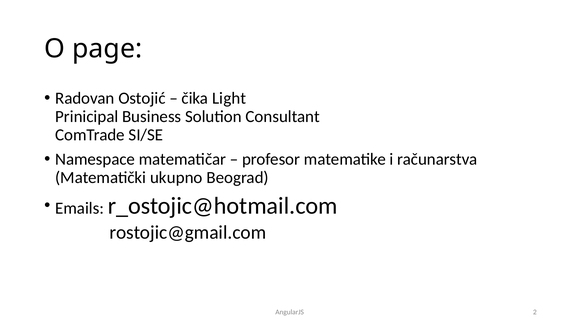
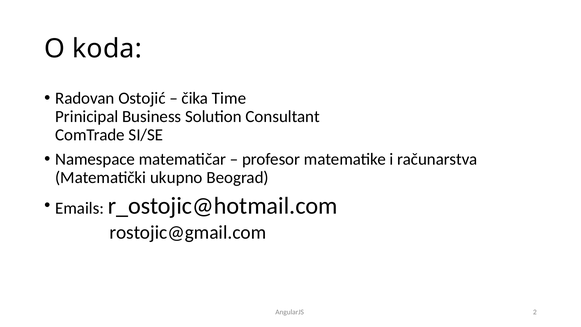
page: page -> koda (107, 49)
Light: Light -> Time (229, 98)
